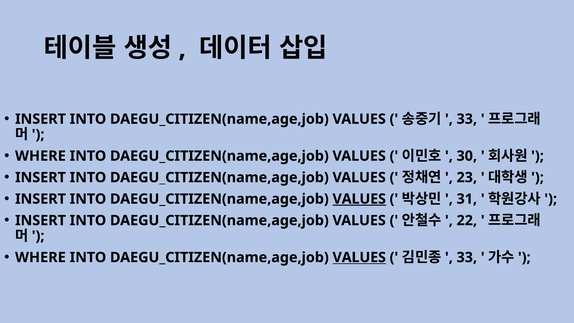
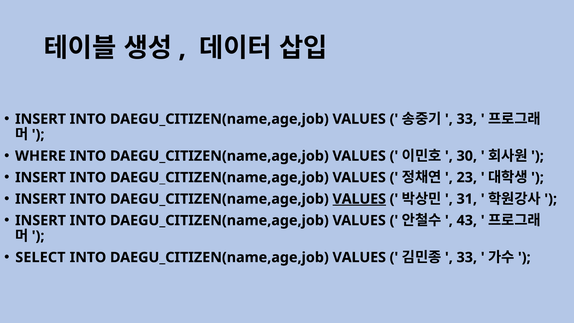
22: 22 -> 43 (467, 220)
WHERE: WHERE -> SELECT (40, 257)
VALUES underline: present -> none (359, 257)
